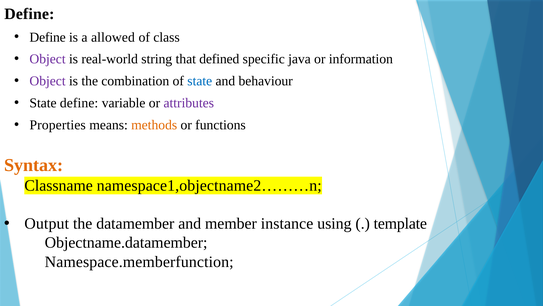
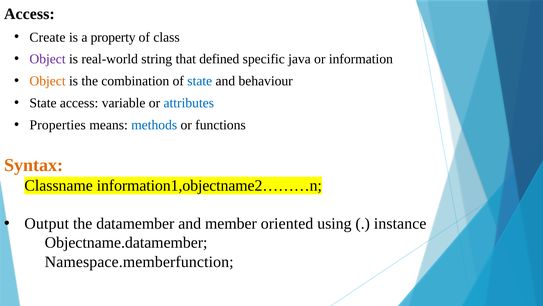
Define: Define -> Access (29, 14)
Define: Define -> Create (47, 37)
allowed: allowed -> property (113, 37)
Object colour: purple -> orange (48, 81)
State define: define -> access (79, 103)
attributes colour: purple -> blue (189, 103)
methods colour: orange -> blue (154, 125)
namespace1,objectname2………n: namespace1,objectname2………n -> information1,objectname2………n (209, 185)
instance: instance -> oriented (287, 223)
template: template -> instance (400, 223)
